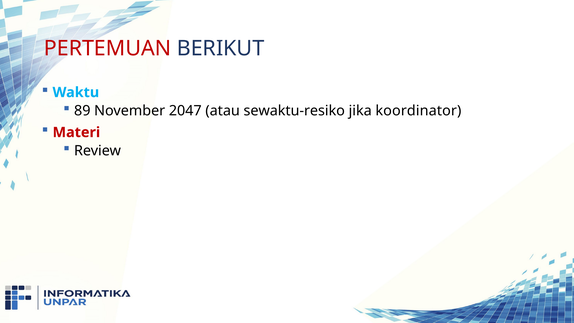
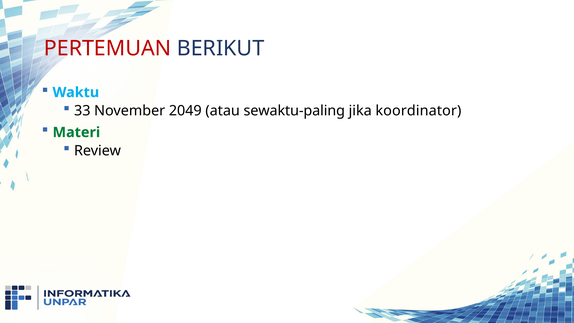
89: 89 -> 33 (82, 111)
2047: 2047 -> 2049 (185, 111)
sewaktu-resiko: sewaktu-resiko -> sewaktu-paling (294, 111)
Materi colour: red -> green (76, 132)
